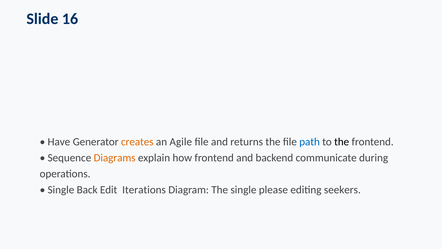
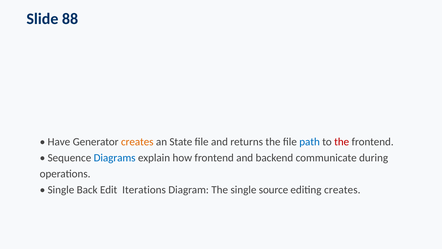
16: 16 -> 88 (70, 19)
Agile: Agile -> State (181, 142)
the colour: black -> red (342, 142)
Diagrams colour: orange -> blue (115, 158)
please: please -> source (274, 189)
editing seekers: seekers -> creates (342, 189)
